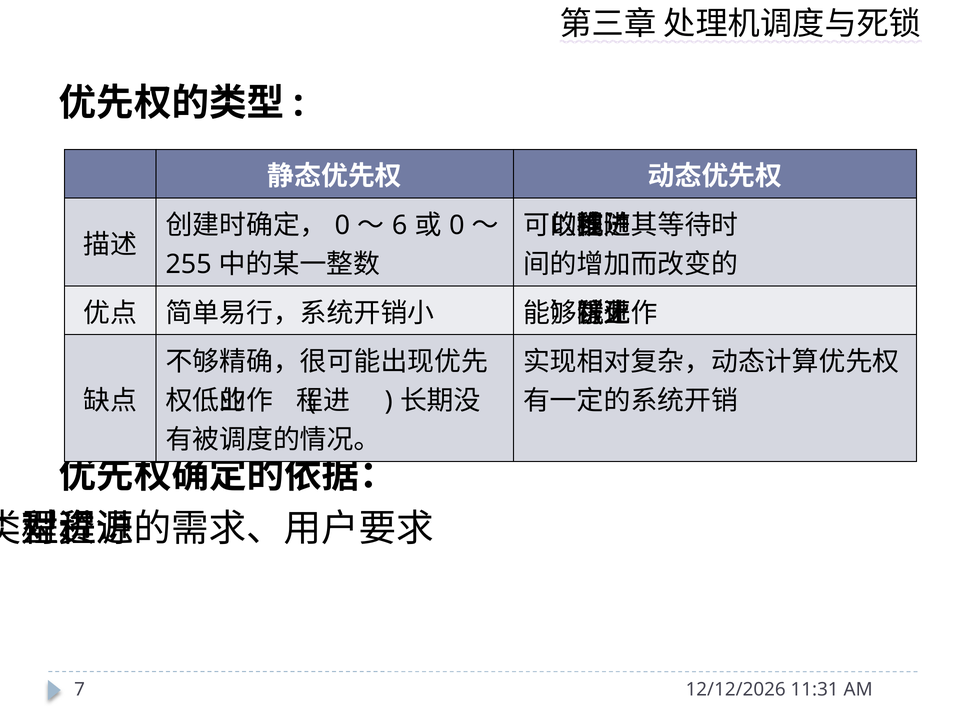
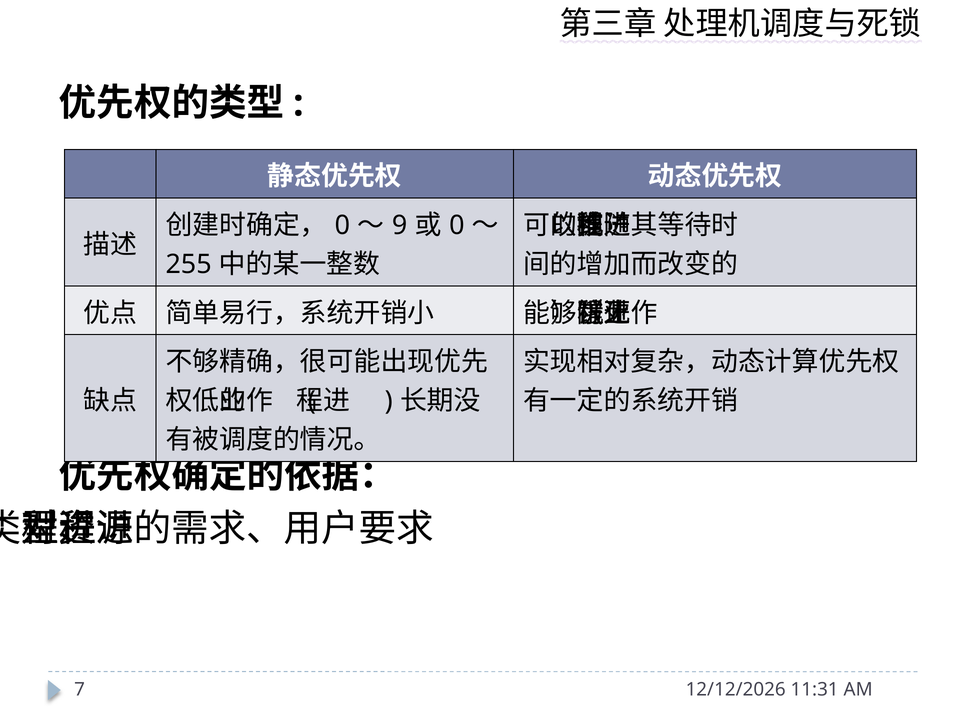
6: 6 -> 9 (400, 225)
